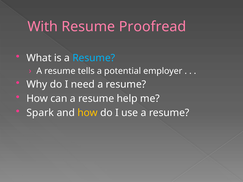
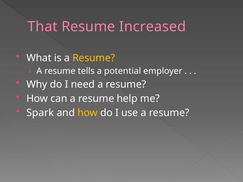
With: With -> That (43, 27)
Proofread: Proofread -> Increased (153, 27)
Resume colour: light blue -> yellow (94, 58)
